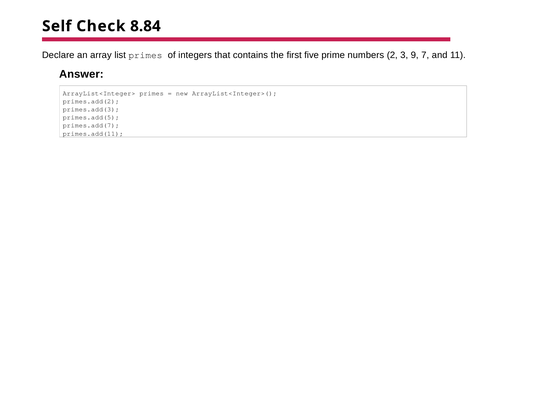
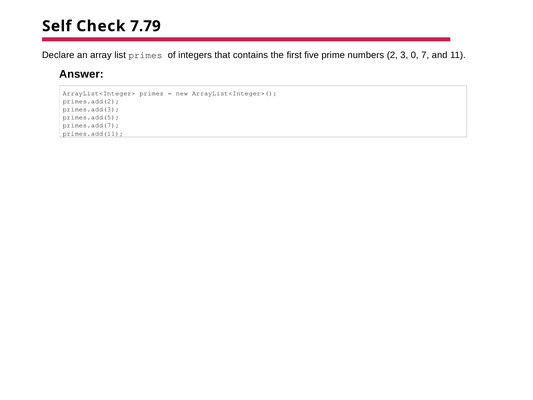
8.84: 8.84 -> 7.79 (145, 26)
9: 9 -> 0 (415, 55)
